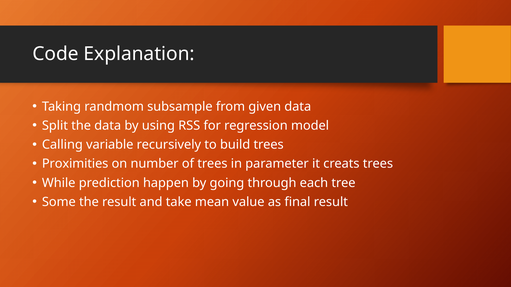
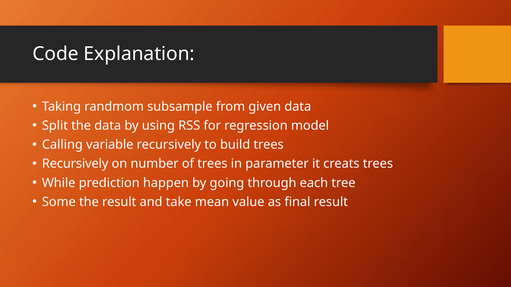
Proximities: Proximities -> Recursively (75, 164)
